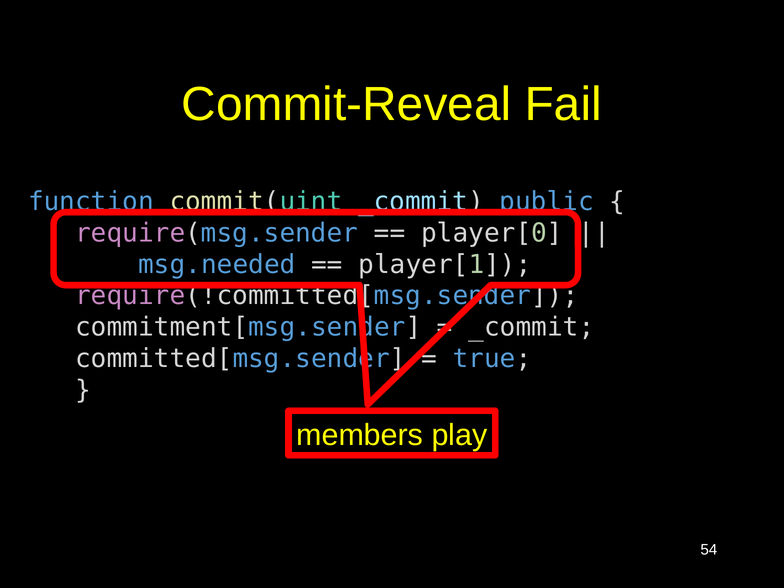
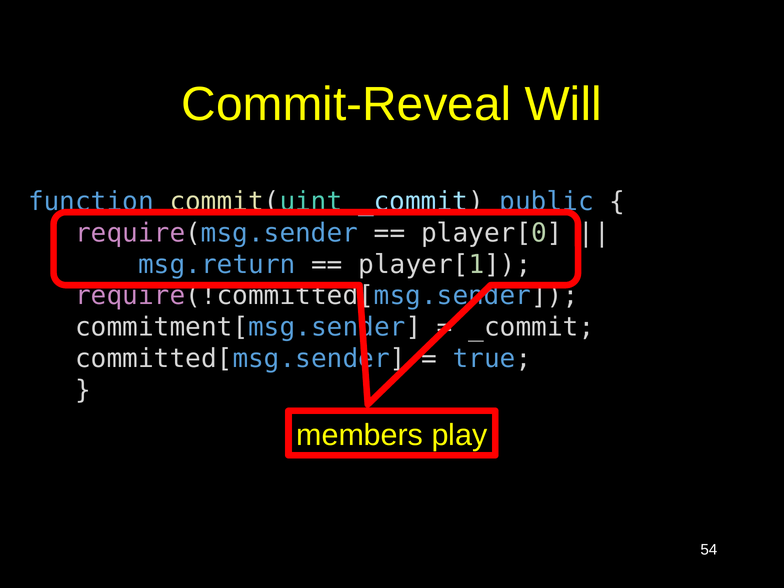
Fail: Fail -> Will (563, 105)
msg.needed: msg.needed -> msg.return (217, 264)
